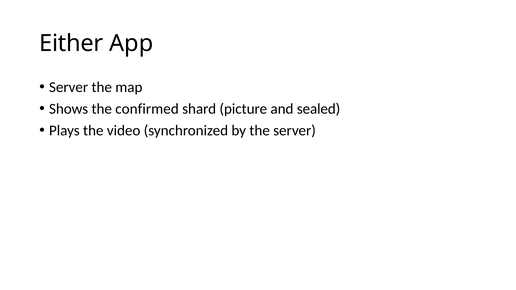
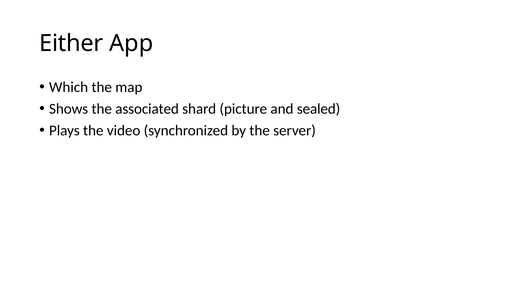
Server: Server -> Which (69, 87)
confirmed: confirmed -> associated (147, 109)
